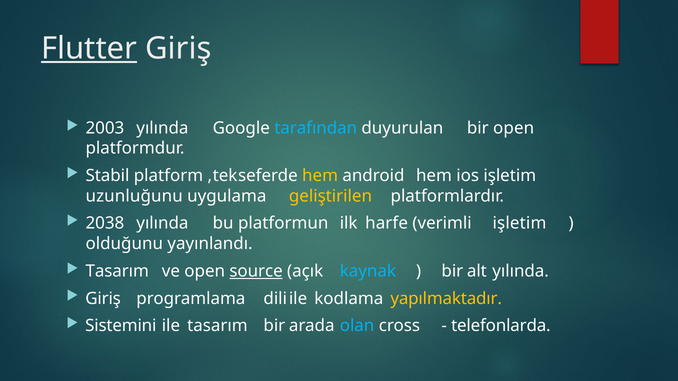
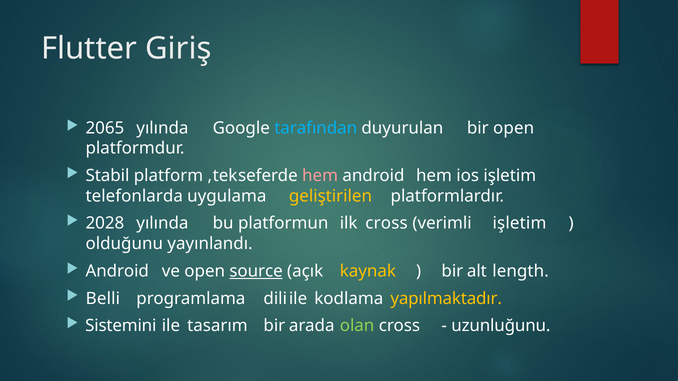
Flutter underline: present -> none (89, 49)
2003: 2003 -> 2065 (105, 128)
hem colour: yellow -> pink (320, 176)
uzunluğunu: uzunluğunu -> telefonlarda (134, 196)
2038: 2038 -> 2028 (105, 224)
ilk harfe: harfe -> cross (387, 224)
Tasarım: Tasarım -> Android (117, 271)
kaynak colour: light blue -> yellow (368, 271)
yılında: yılında -> length (521, 271)
Giriş: Giriş -> Belli (103, 299)
olan colour: light blue -> light green (357, 326)
telefonlarda: telefonlarda -> uzunluğunu (501, 326)
